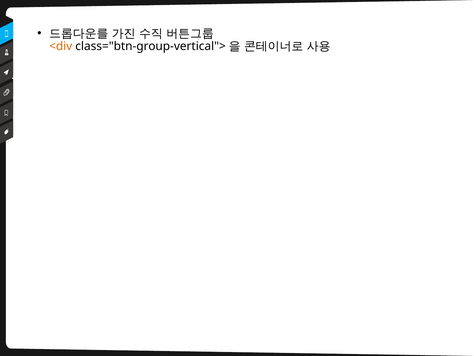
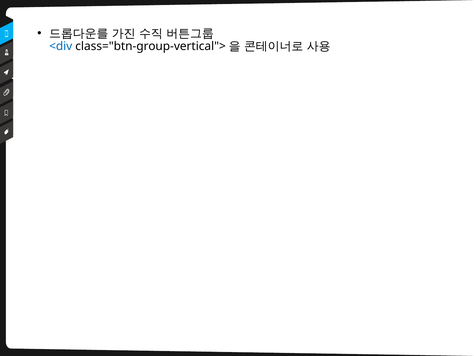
<div colour: orange -> blue (61, 46)
